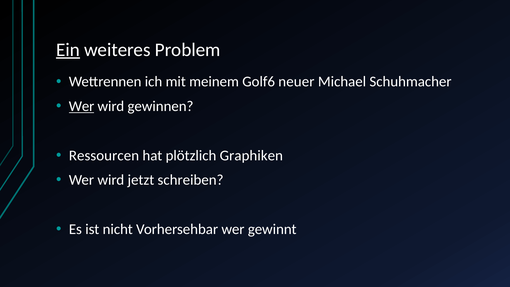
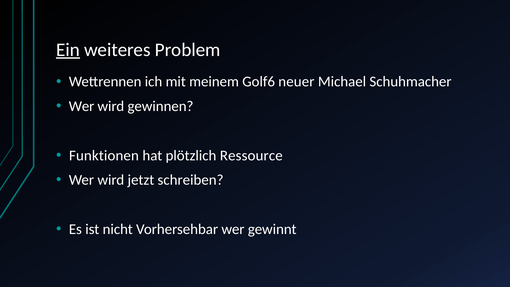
Wer underline: present -> none (82, 106)
Ressourcen: Ressourcen -> Funktionen (104, 155)
Graphiken: Graphiken -> Ressource (251, 155)
